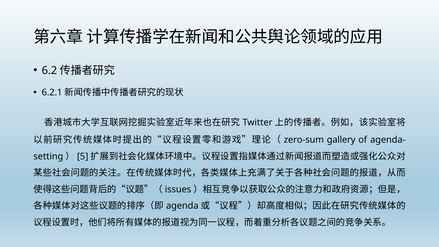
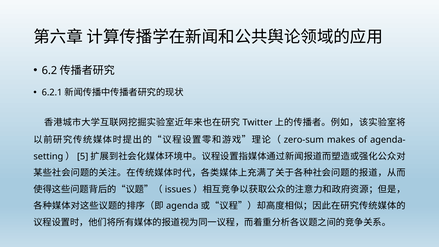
gallery: gallery -> makes (341, 140)
